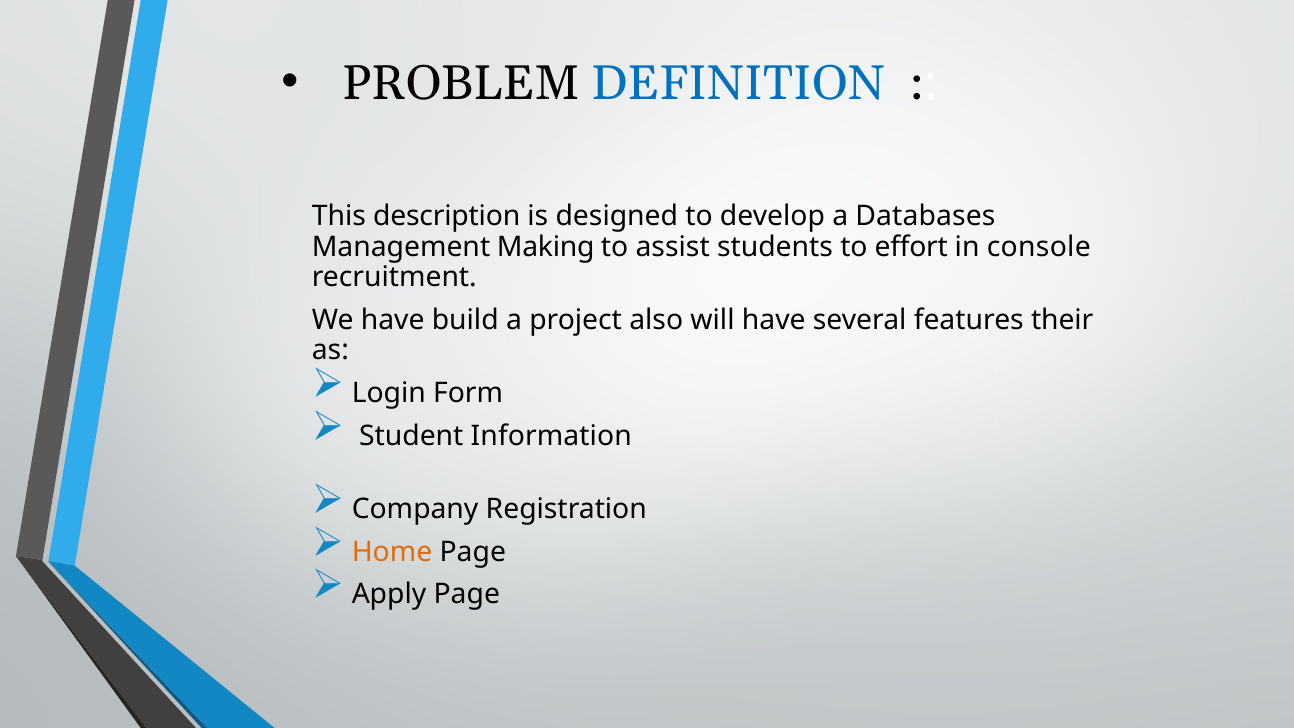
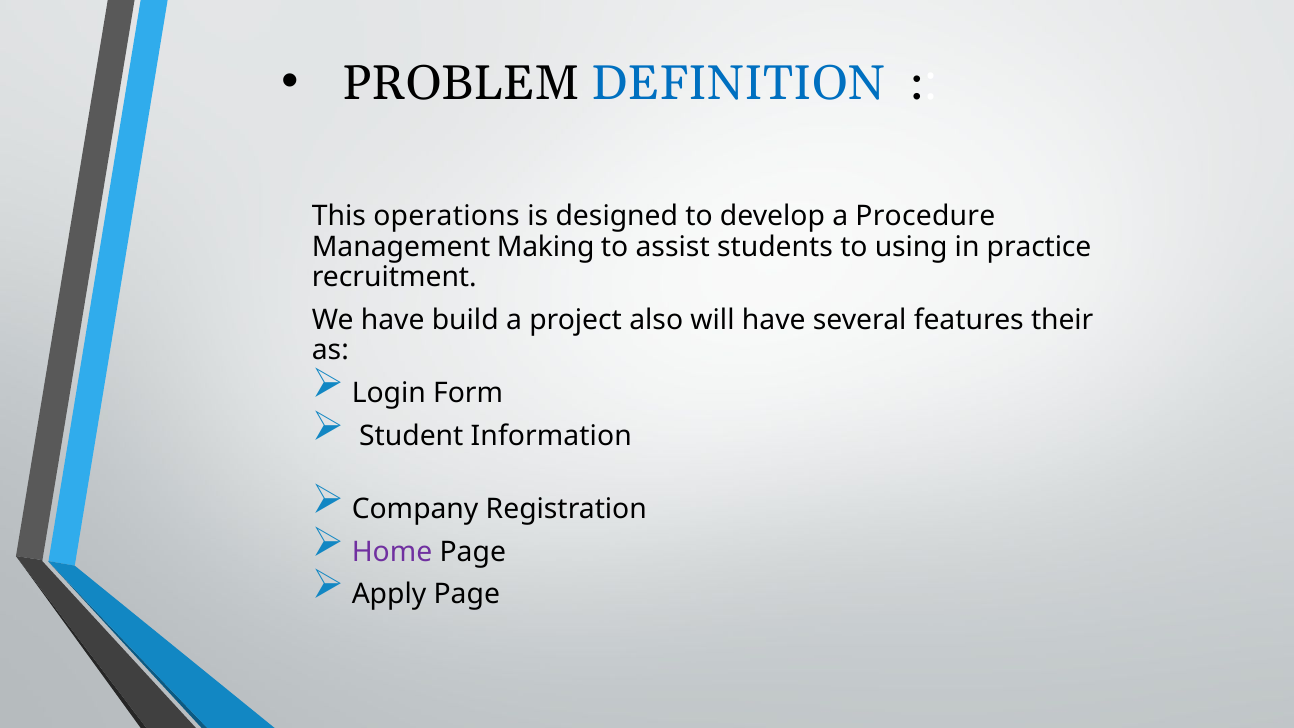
description: description -> operations (446, 216)
Databases: Databases -> Procedure (925, 216)
effort: effort -> using (911, 247)
console: console -> practice (1039, 247)
Home colour: orange -> purple (392, 552)
